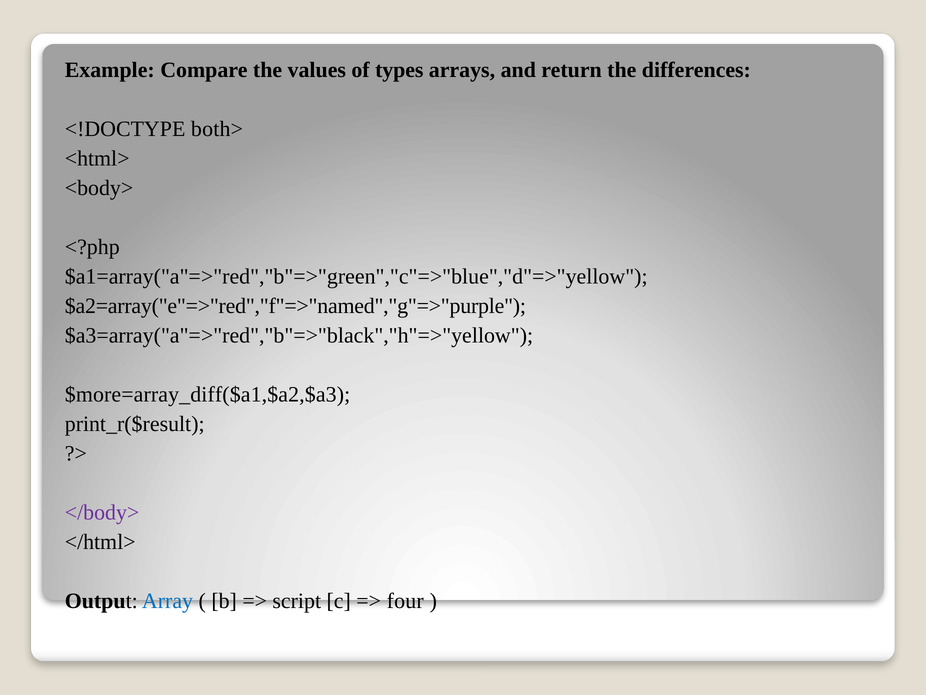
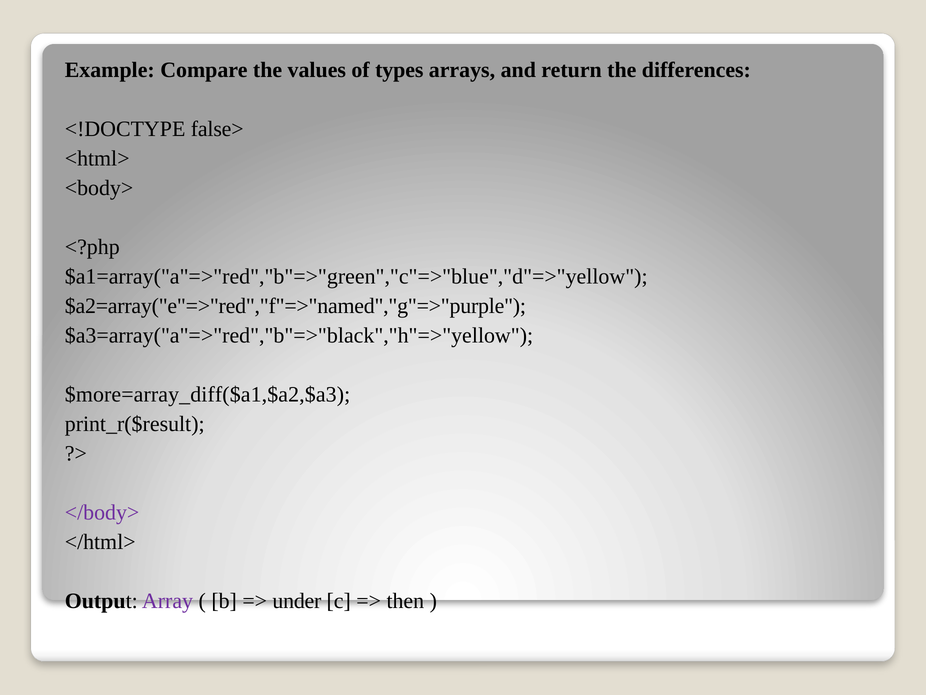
both>: both> -> false> (217, 129)
Array colour: blue -> purple (168, 600)
script: script -> under (297, 600)
four: four -> then (405, 600)
